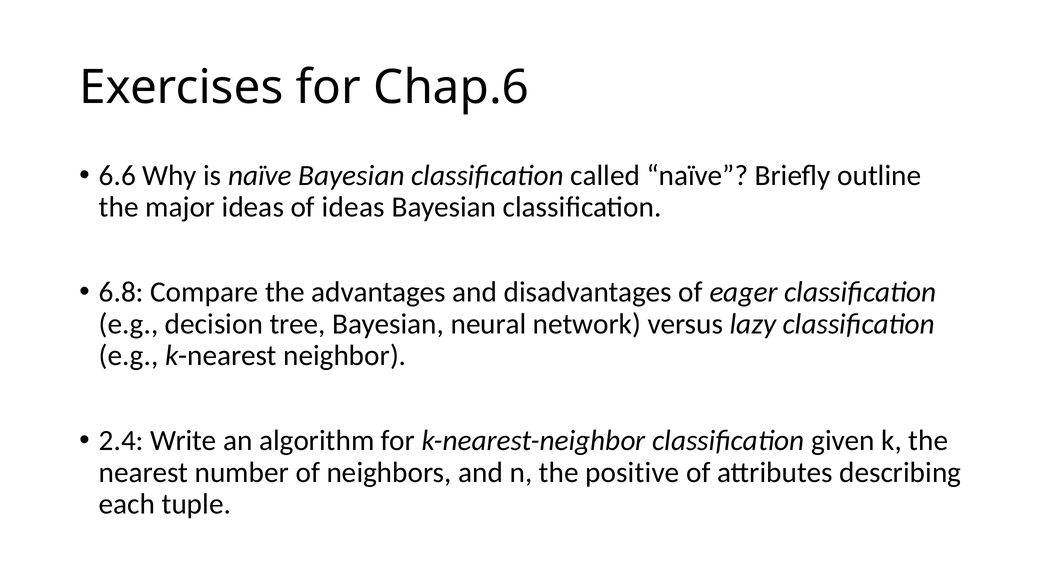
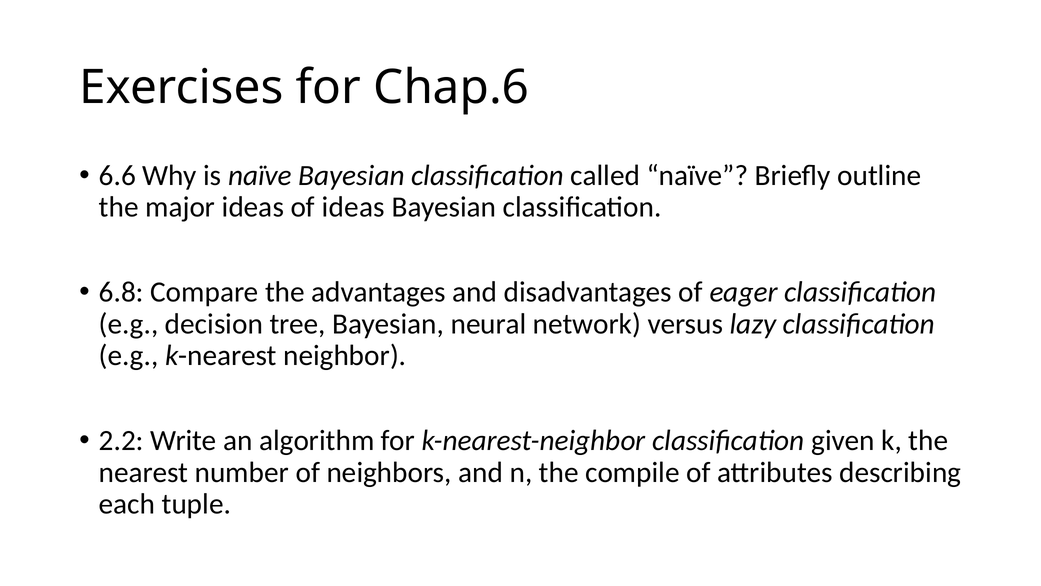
2.4: 2.4 -> 2.2 (121, 440)
positive: positive -> compile (632, 472)
